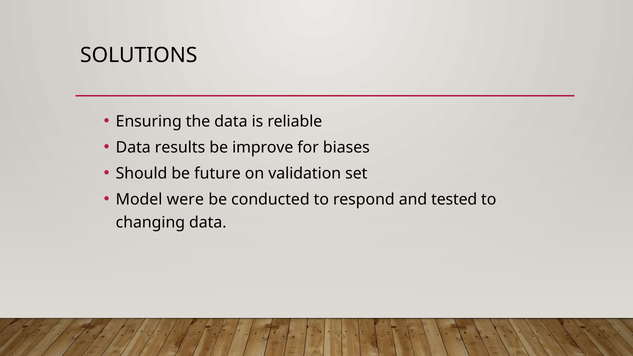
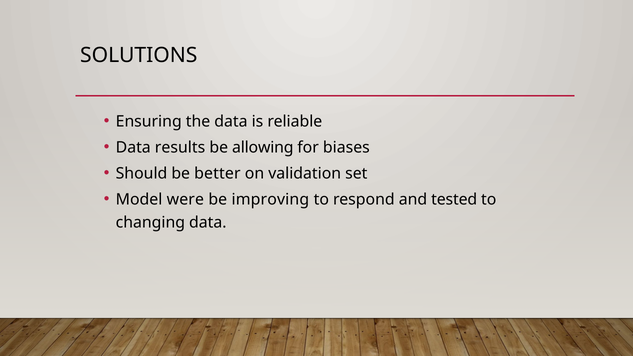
improve: improve -> allowing (263, 147)
future: future -> better (217, 174)
conducted: conducted -> improving (270, 200)
